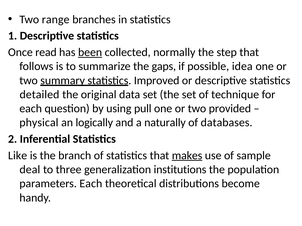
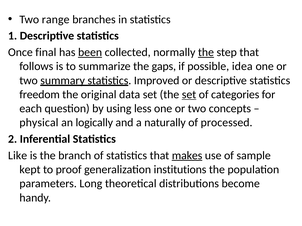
read: read -> final (46, 52)
the underline: none -> present (206, 52)
detailed: detailed -> freedom (40, 95)
set underline: none -> present (189, 95)
technique: technique -> categories (235, 95)
pull: pull -> less (143, 109)
provided: provided -> concepts (230, 109)
databases: databases -> processed (227, 123)
deal: deal -> kept (30, 170)
three: three -> proof (69, 170)
parameters Each: Each -> Long (91, 184)
